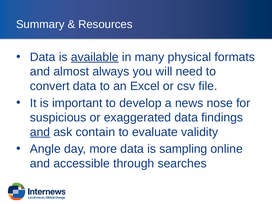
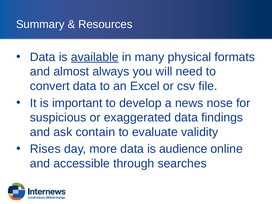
and underline: present -> none (40, 132)
Angle: Angle -> Rises (45, 149)
sampling: sampling -> audience (183, 149)
